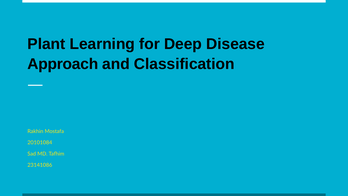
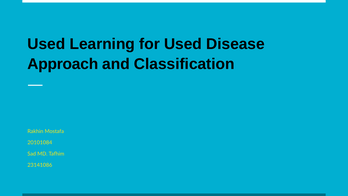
Plant: Plant -> Used (46, 44)
for Deep: Deep -> Used (183, 44)
